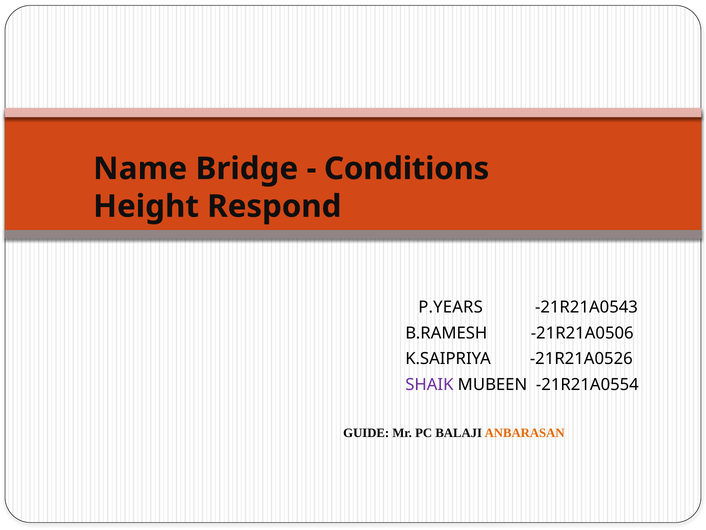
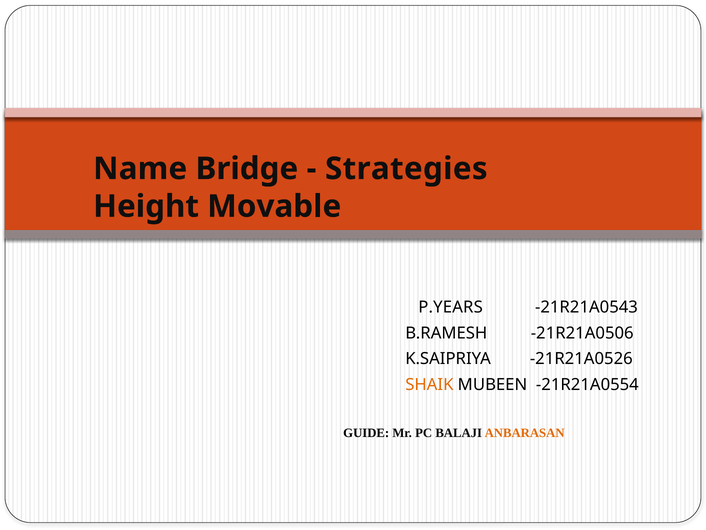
Conditions: Conditions -> Strategies (406, 169)
Respond: Respond -> Movable (274, 206)
SHAIK colour: purple -> orange (429, 384)
